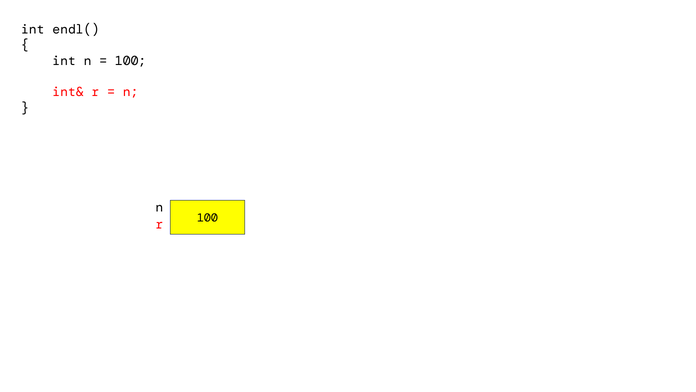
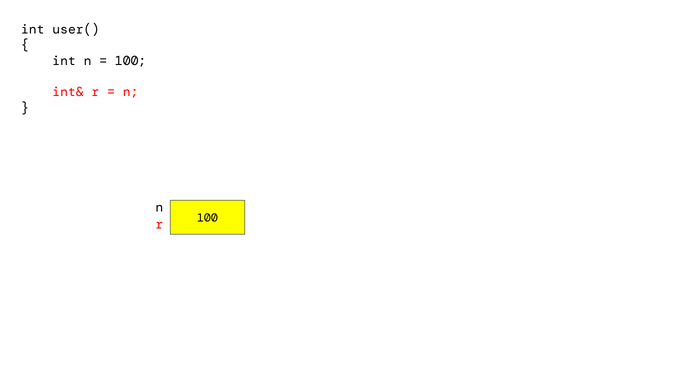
endl(: endl( -> user( (76, 29)
